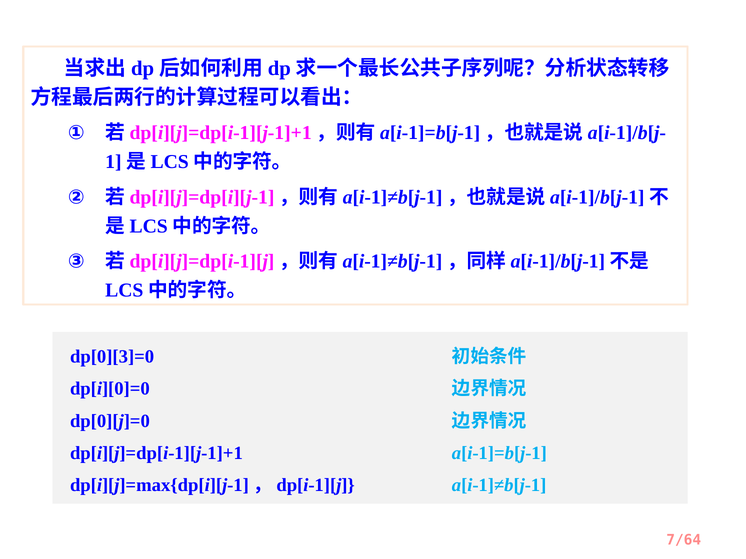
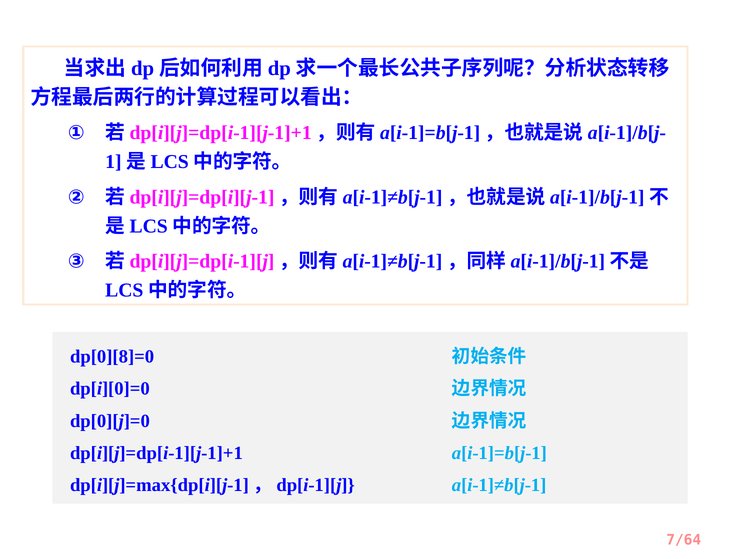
dp[0][3]=0: dp[0][3]=0 -> dp[0][8]=0 (112, 357)
